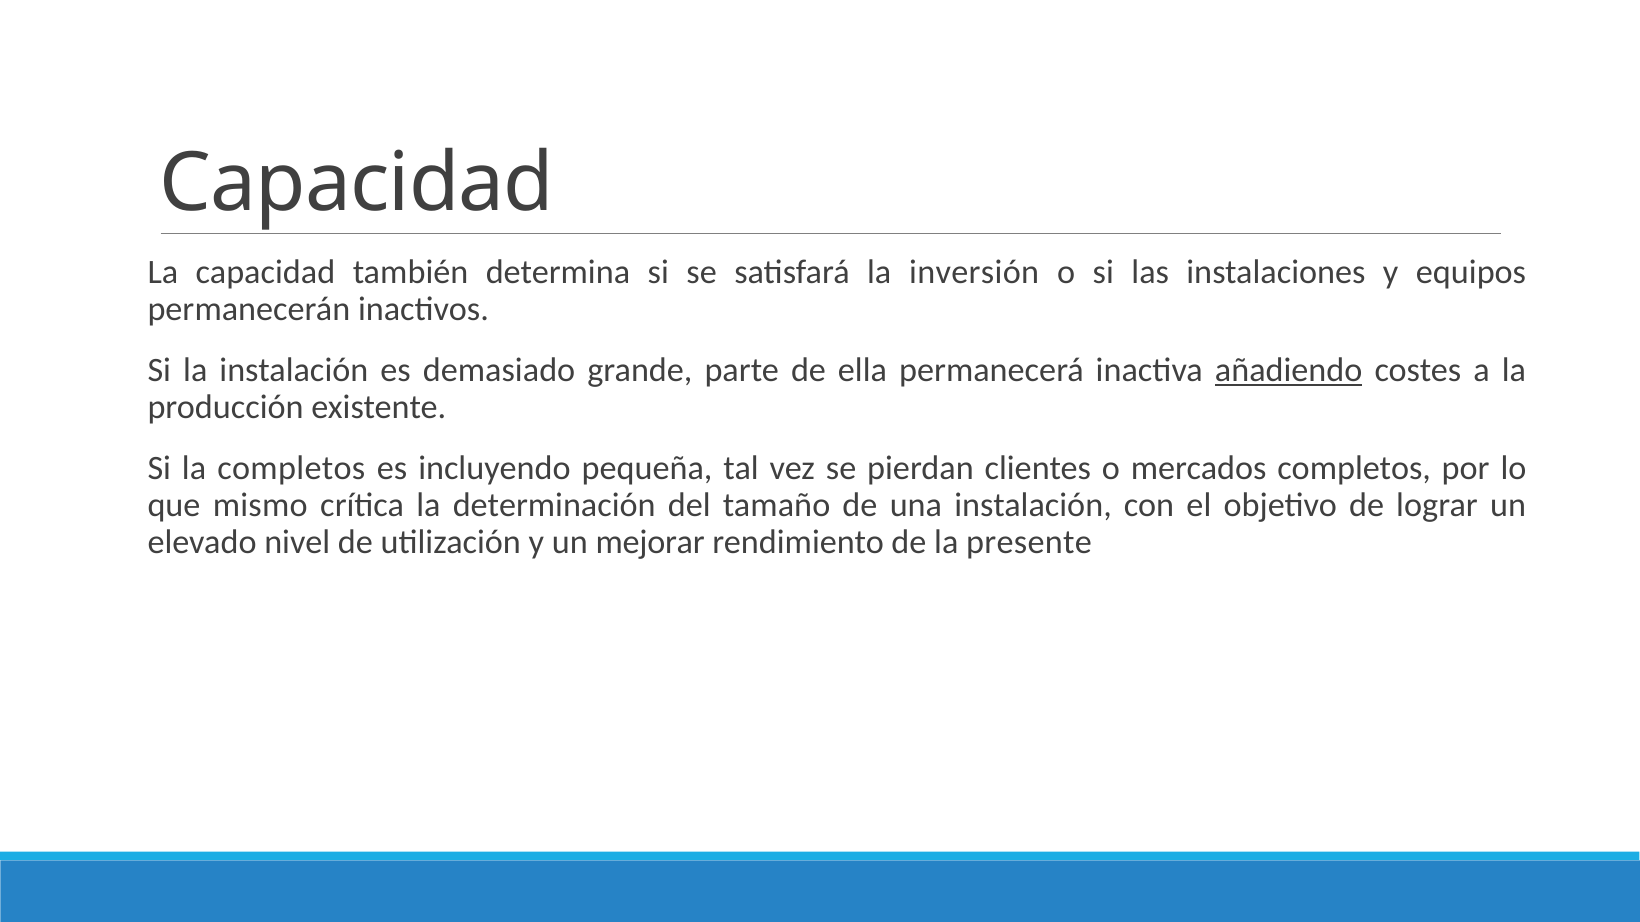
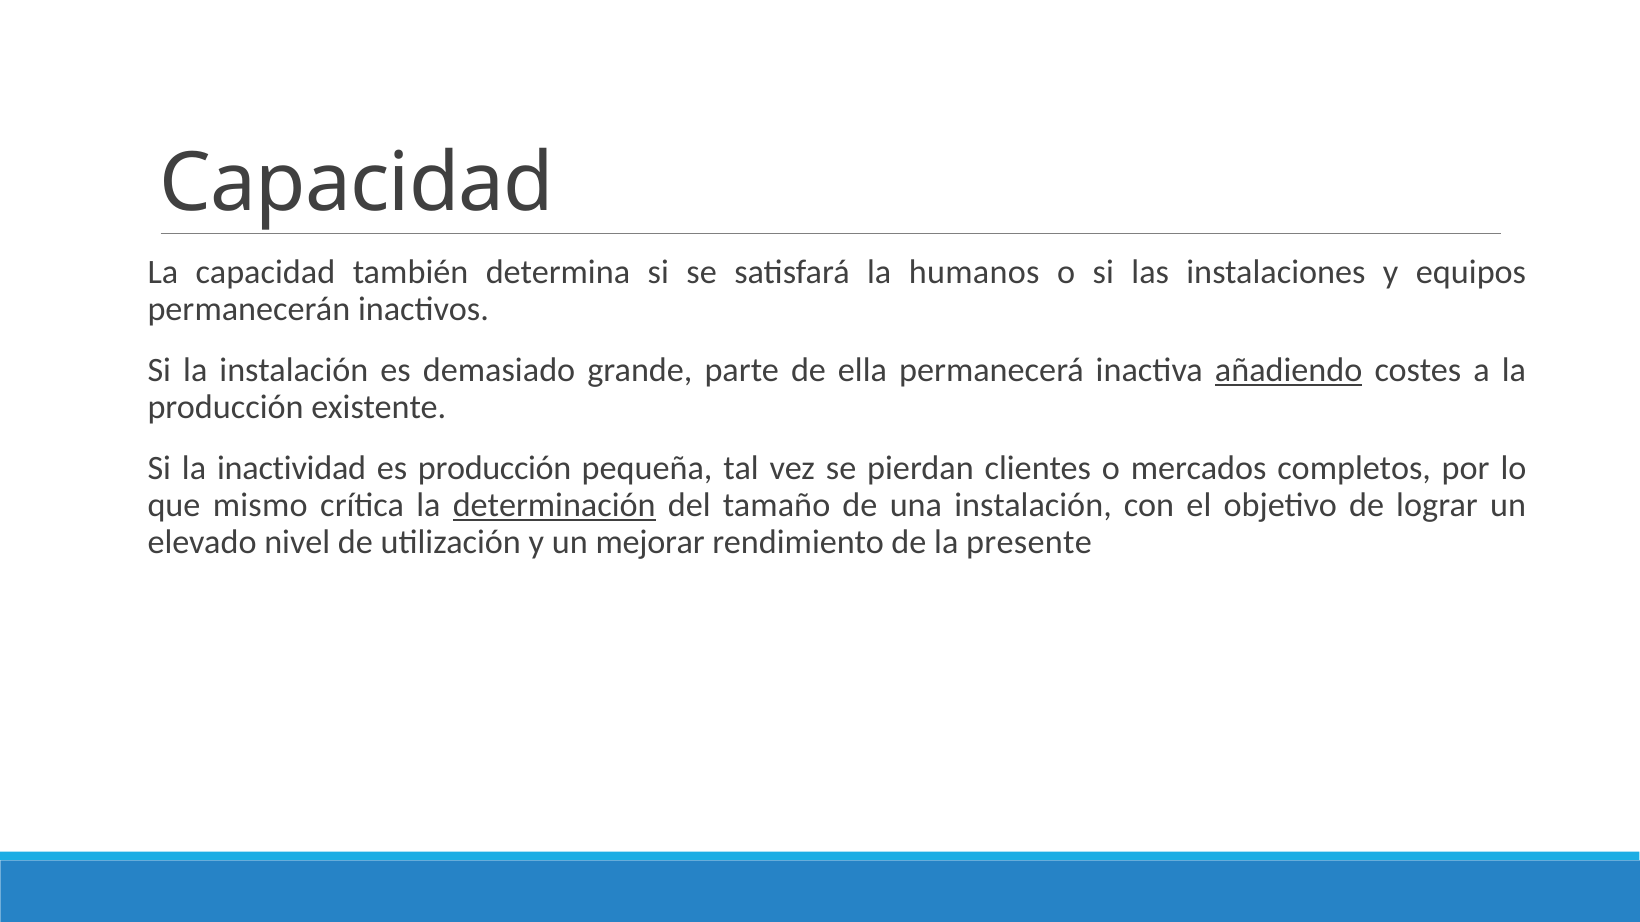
inversión: inversión -> humanos (974, 273)
la completos: completos -> inactividad (292, 468)
es incluyendo: incluyendo -> producción (495, 468)
determinación underline: none -> present (554, 505)
